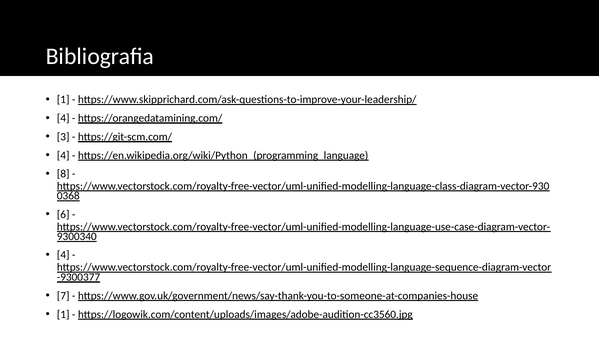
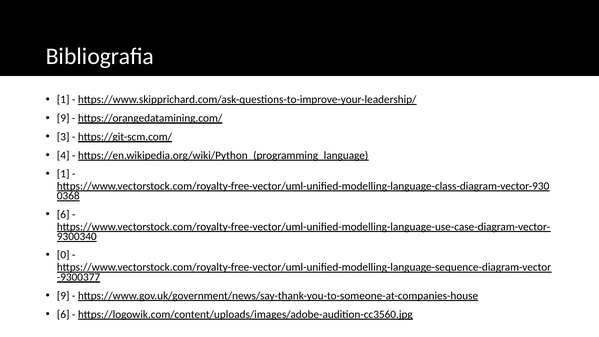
4: 4 -> 9 (63, 118)
8: 8 -> 1 (63, 174)
4: 4 -> 0 (63, 255)
7: 7 -> 9 (63, 296)
1: 1 -> 6 (63, 314)
